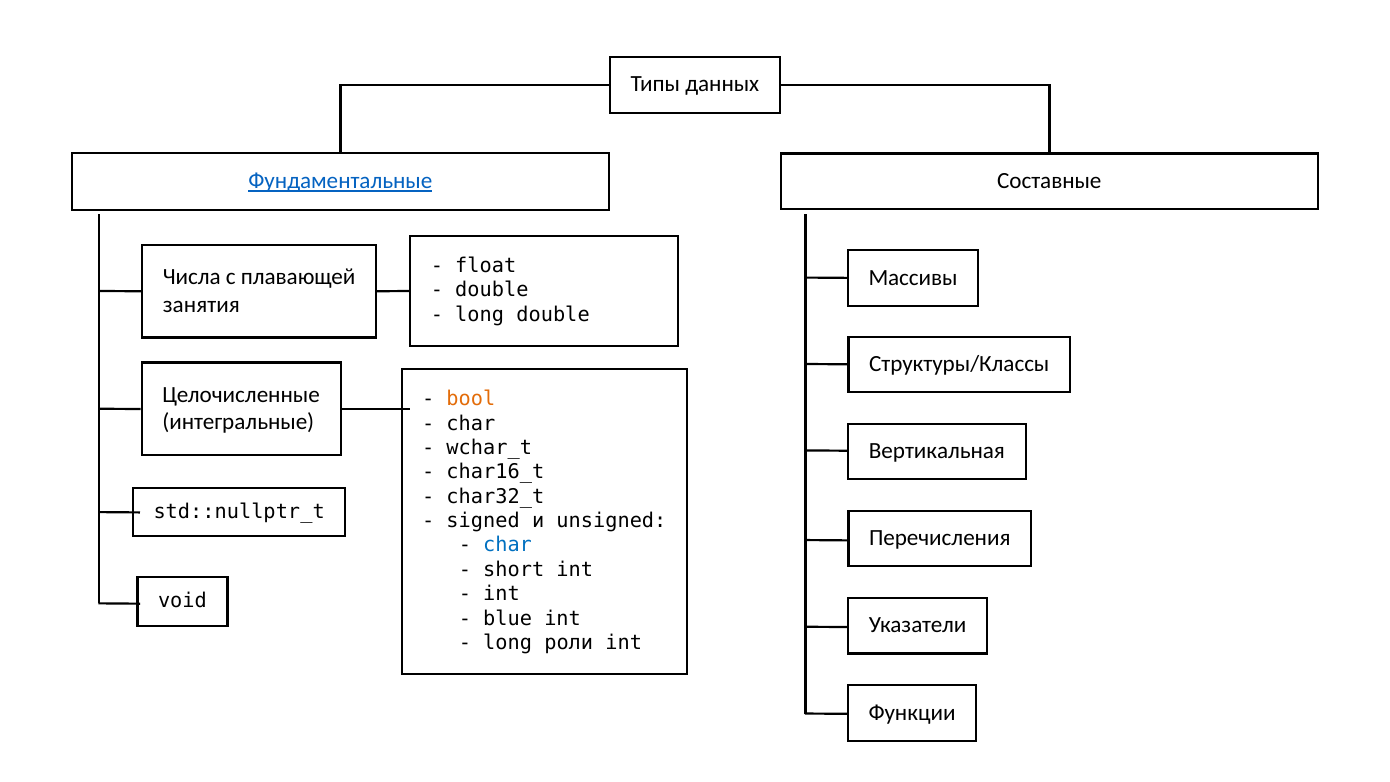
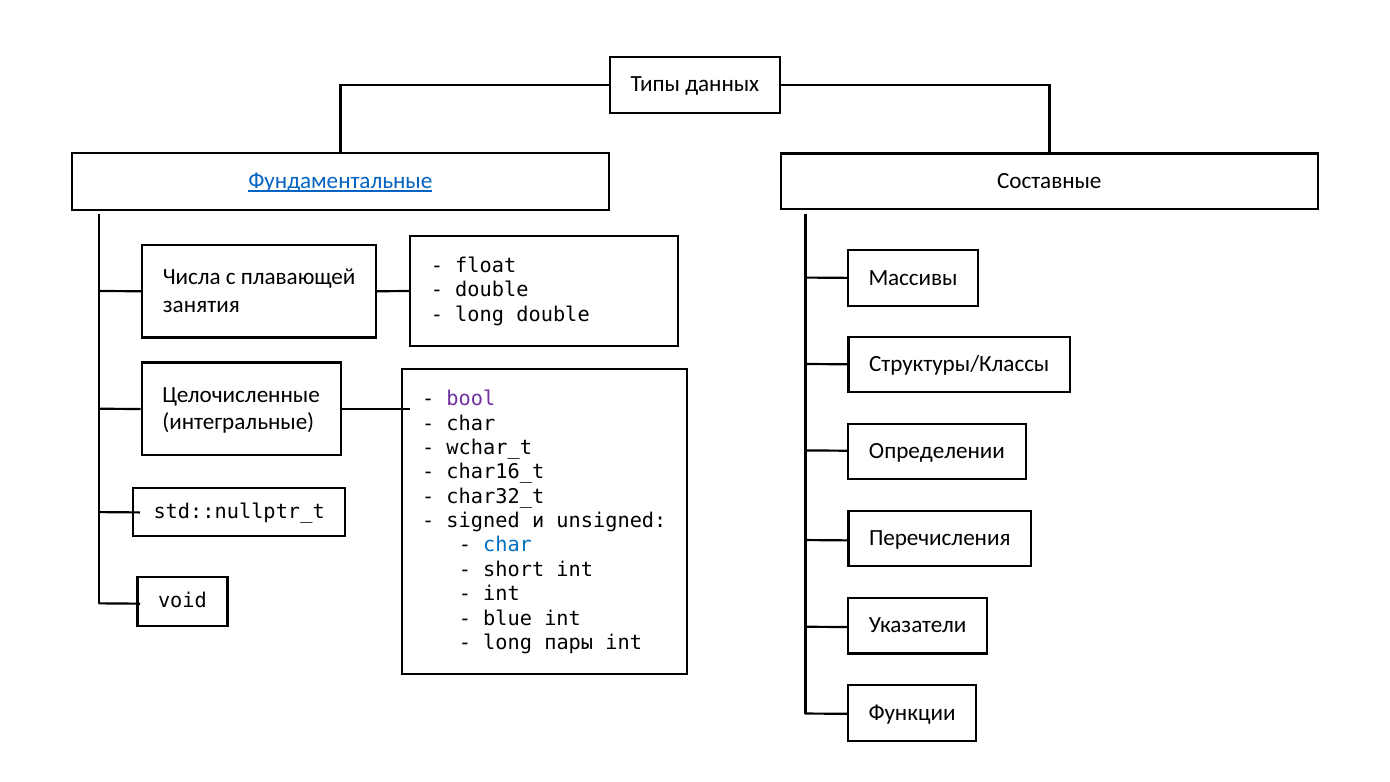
bool colour: orange -> purple (471, 399)
Вертикальная: Вертикальная -> Определении (937, 451)
роли: роли -> пары (569, 643)
